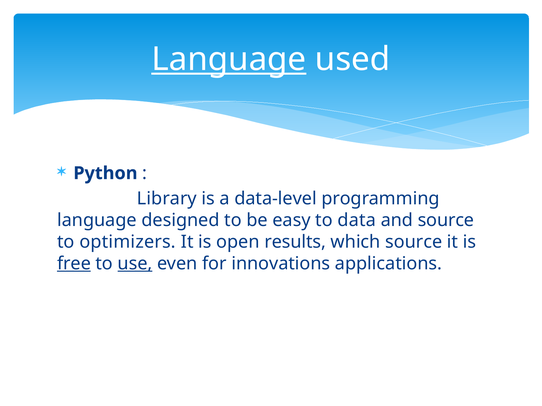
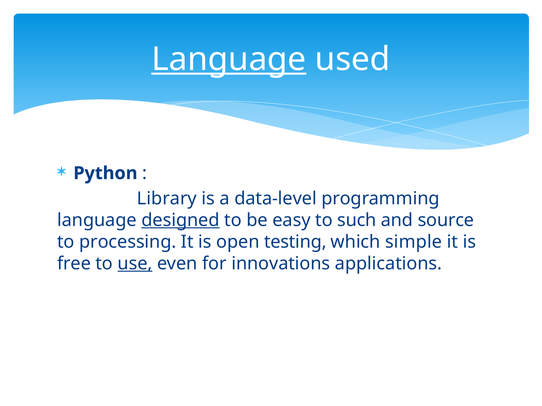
designed underline: none -> present (181, 220)
data: data -> such (357, 220)
optimizers: optimizers -> processing (128, 242)
results: results -> testing (295, 242)
which source: source -> simple (414, 242)
free underline: present -> none (74, 264)
